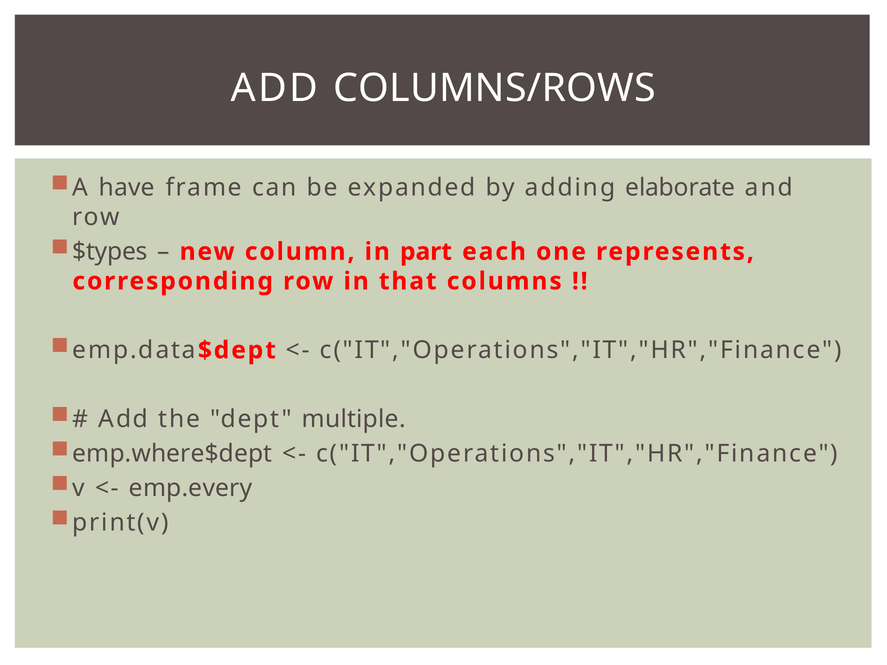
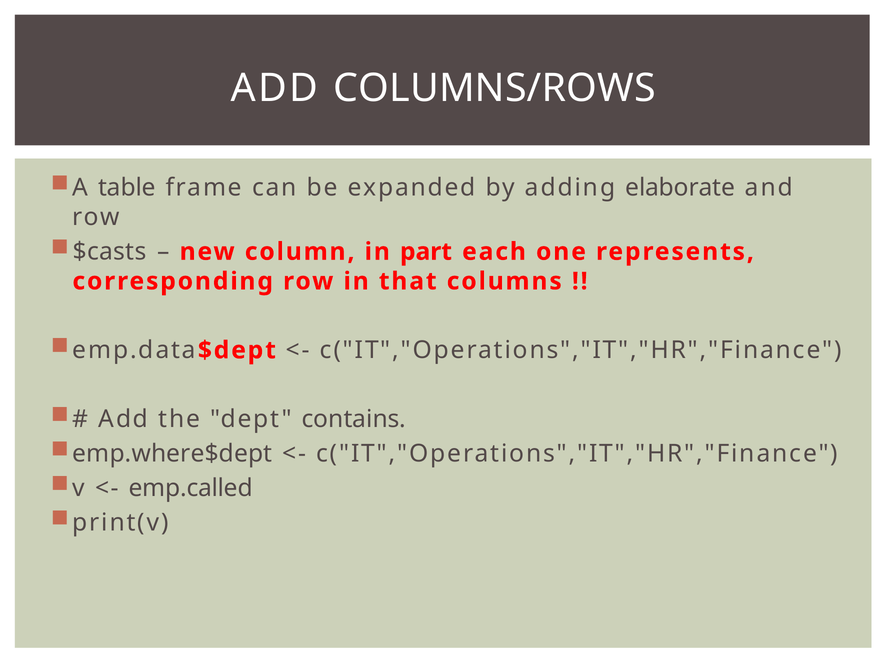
have: have -> table (127, 188)
$types: $types -> $casts (110, 252)
multiple: multiple -> contains (354, 419)
emp.every: emp.every -> emp.called (191, 488)
